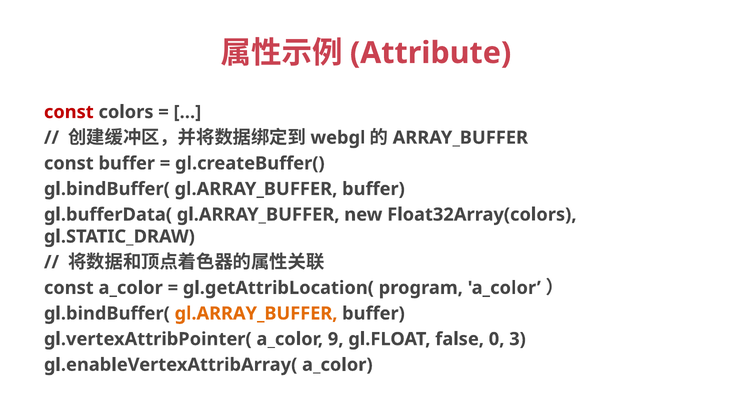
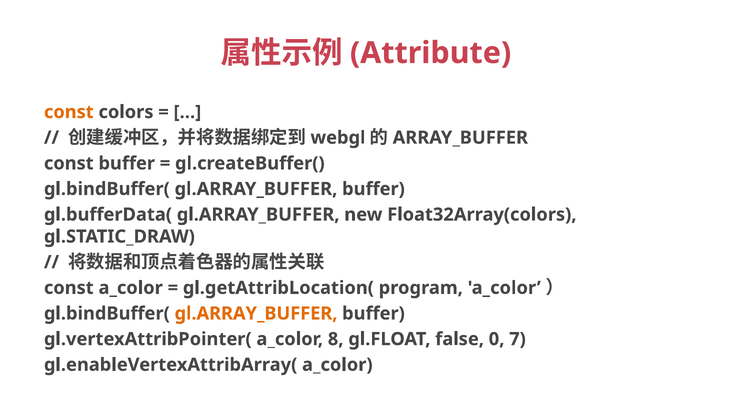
const colour: red -> orange (69, 112)
9: 9 -> 8 (336, 339)
3: 3 -> 7 (518, 339)
